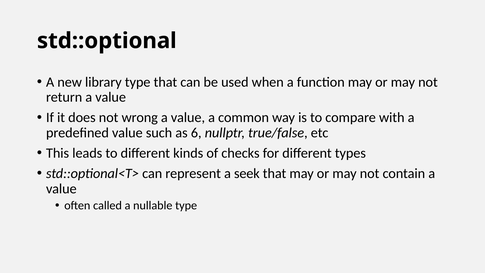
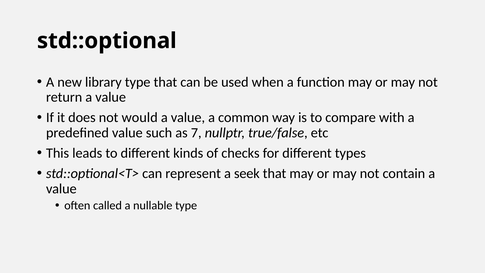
wrong: wrong -> would (140, 118)
6: 6 -> 7 (196, 133)
